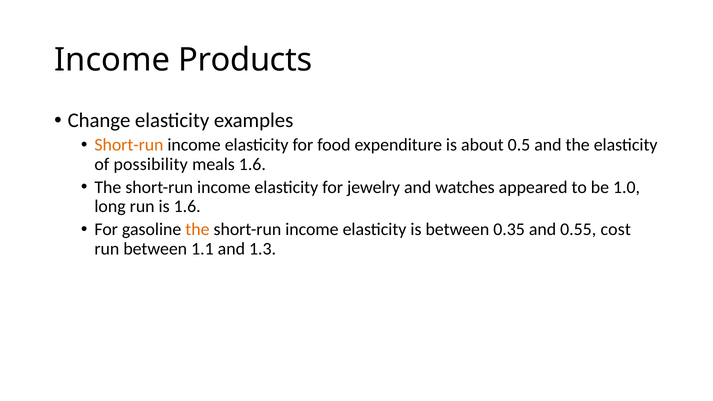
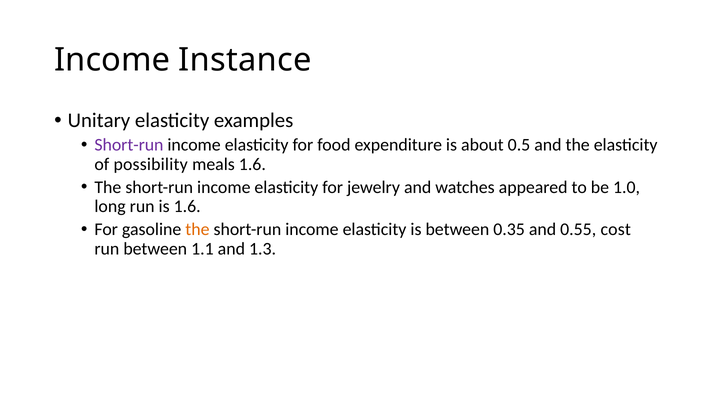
Products: Products -> Instance (245, 60)
Change: Change -> Unitary (99, 121)
Short-run colour: orange -> purple (129, 145)
